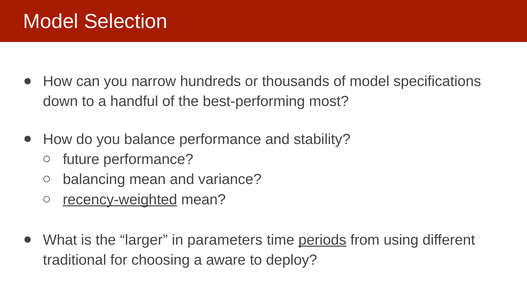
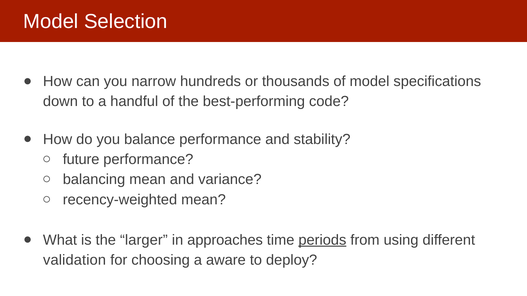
most: most -> code (329, 102)
recency-weighted underline: present -> none (120, 200)
parameters: parameters -> approaches (225, 240)
traditional: traditional -> validation (75, 260)
